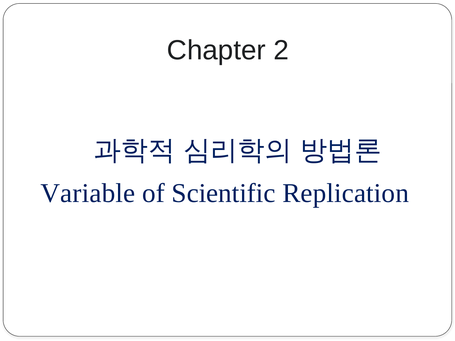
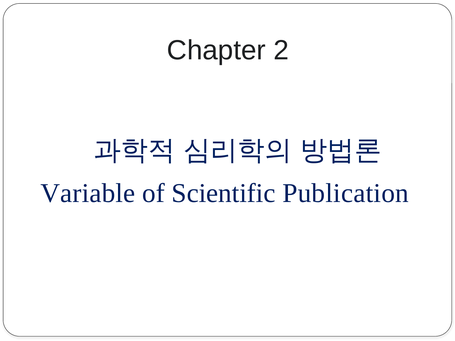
Replication: Replication -> Publication (346, 194)
